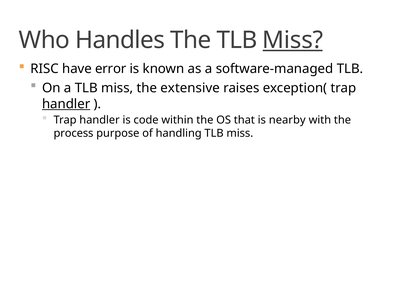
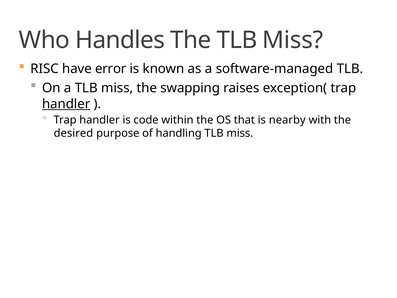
Miss underline: present -> none (293, 40)
extensive: extensive -> swapping (190, 88)
process: process -> desired (73, 133)
